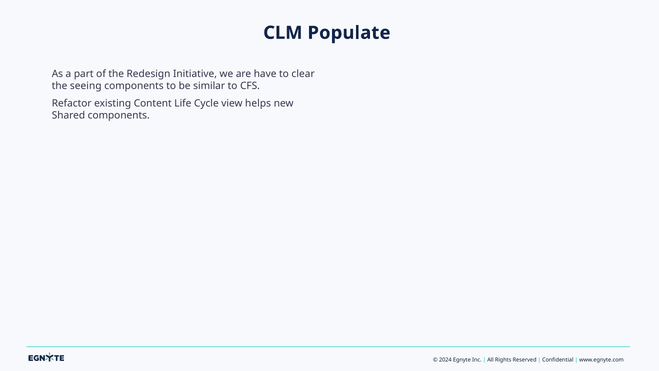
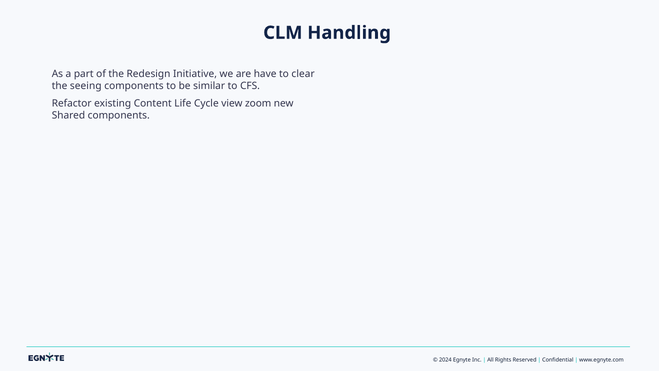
Populate: Populate -> Handling (349, 33)
helps: helps -> zoom (258, 103)
